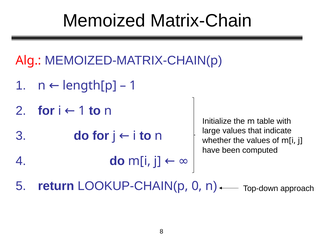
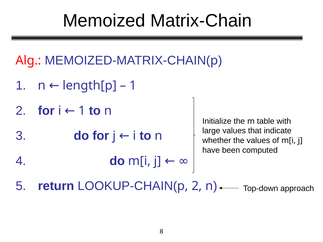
0: 0 -> 2 (197, 186)
